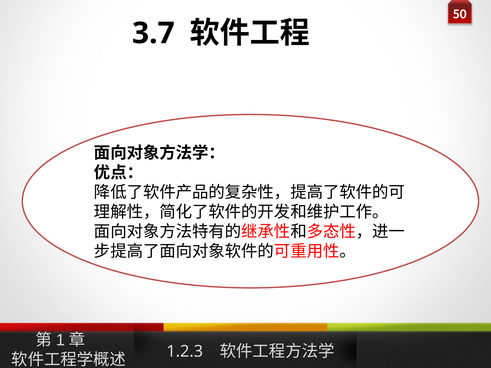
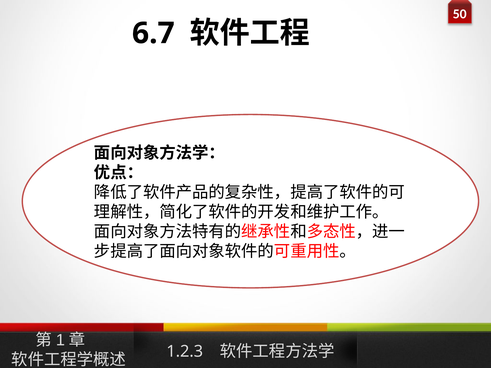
3.7: 3.7 -> 6.7 (153, 33)
